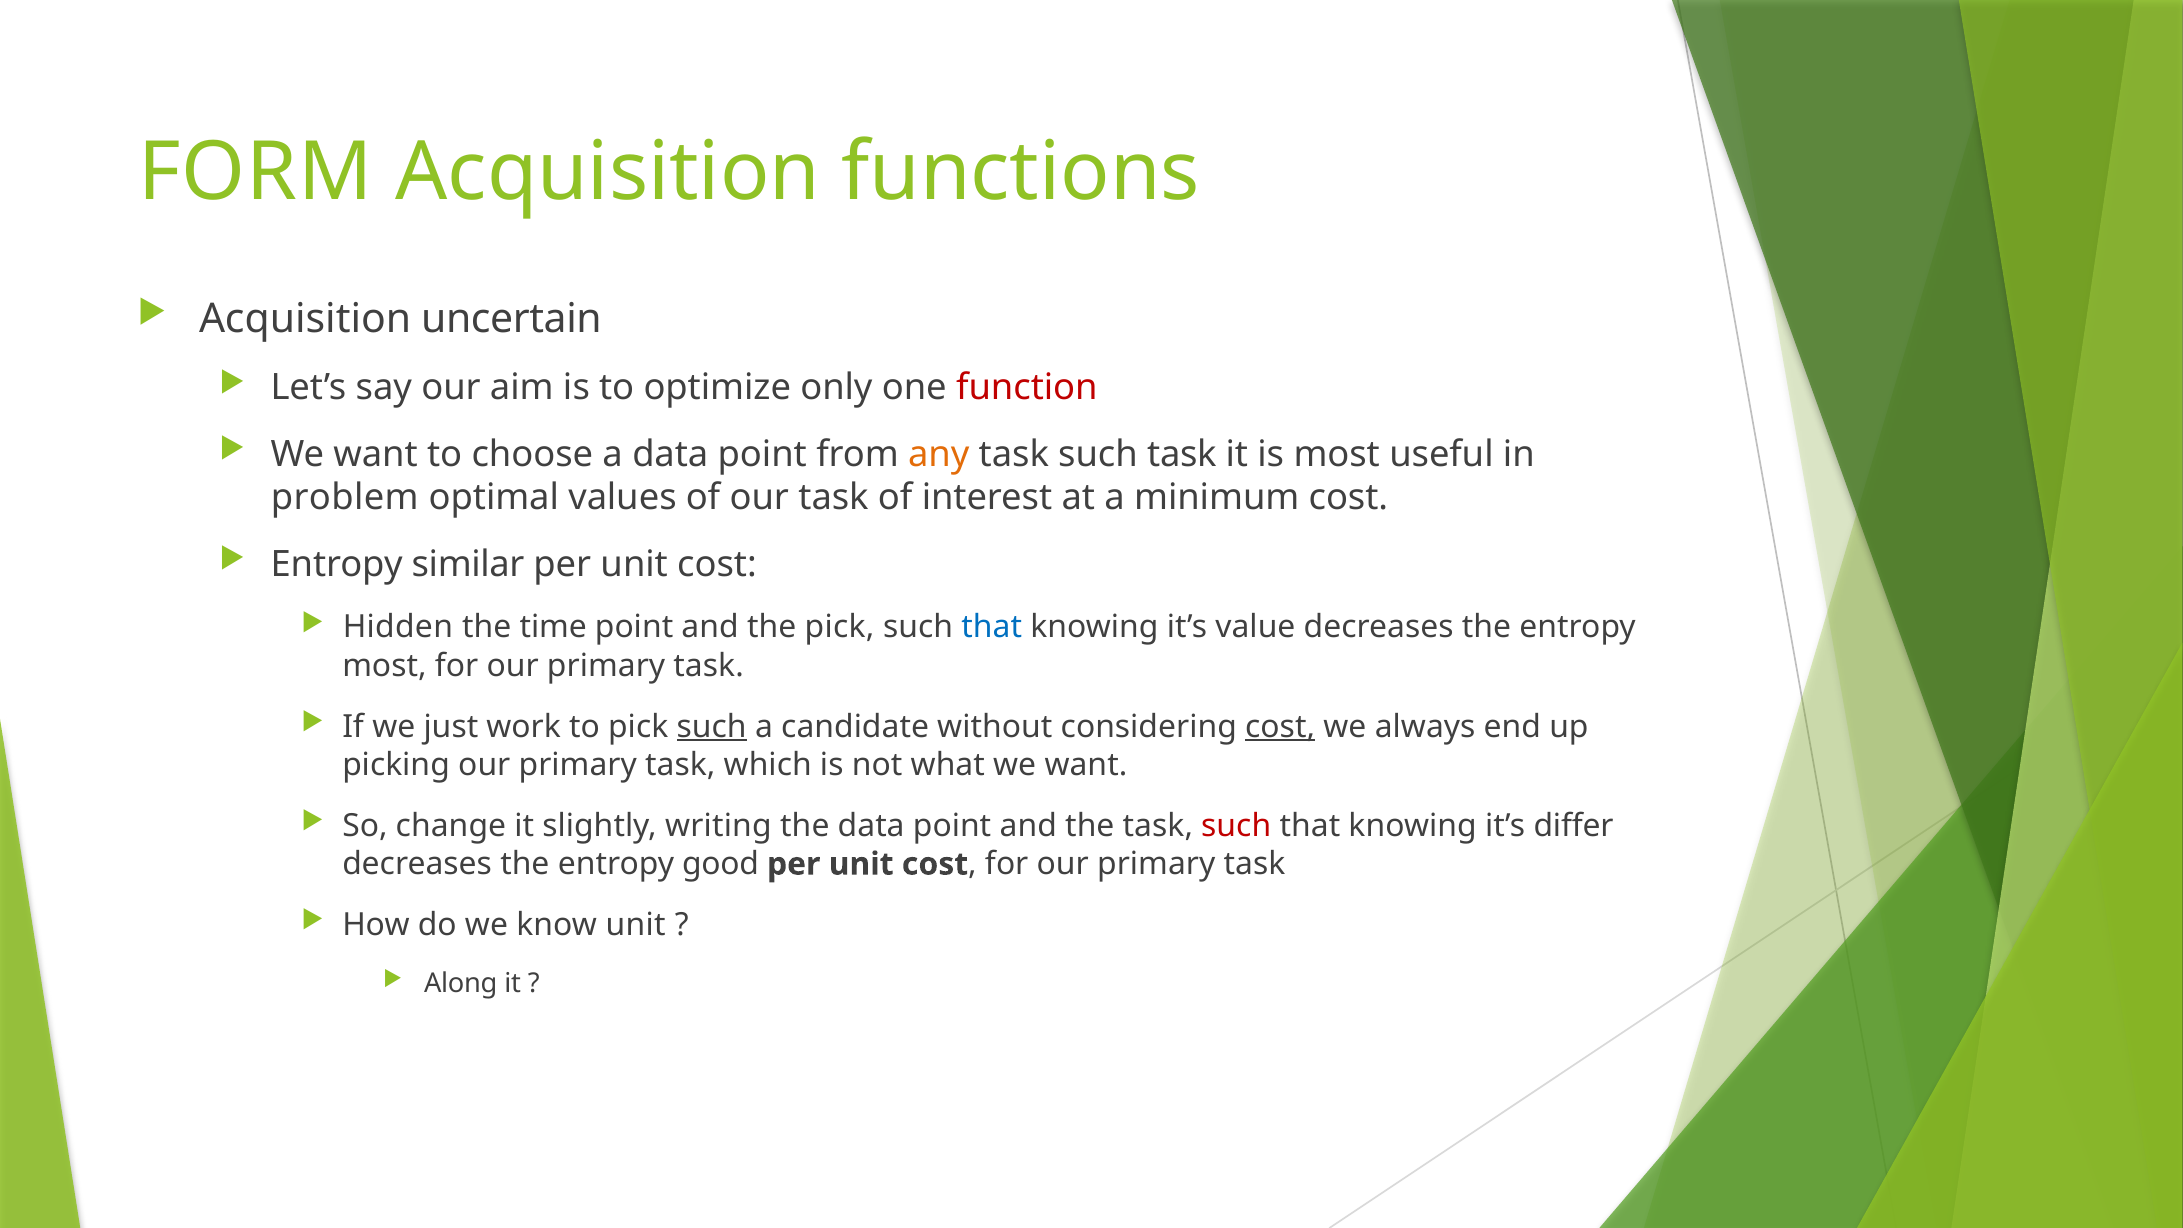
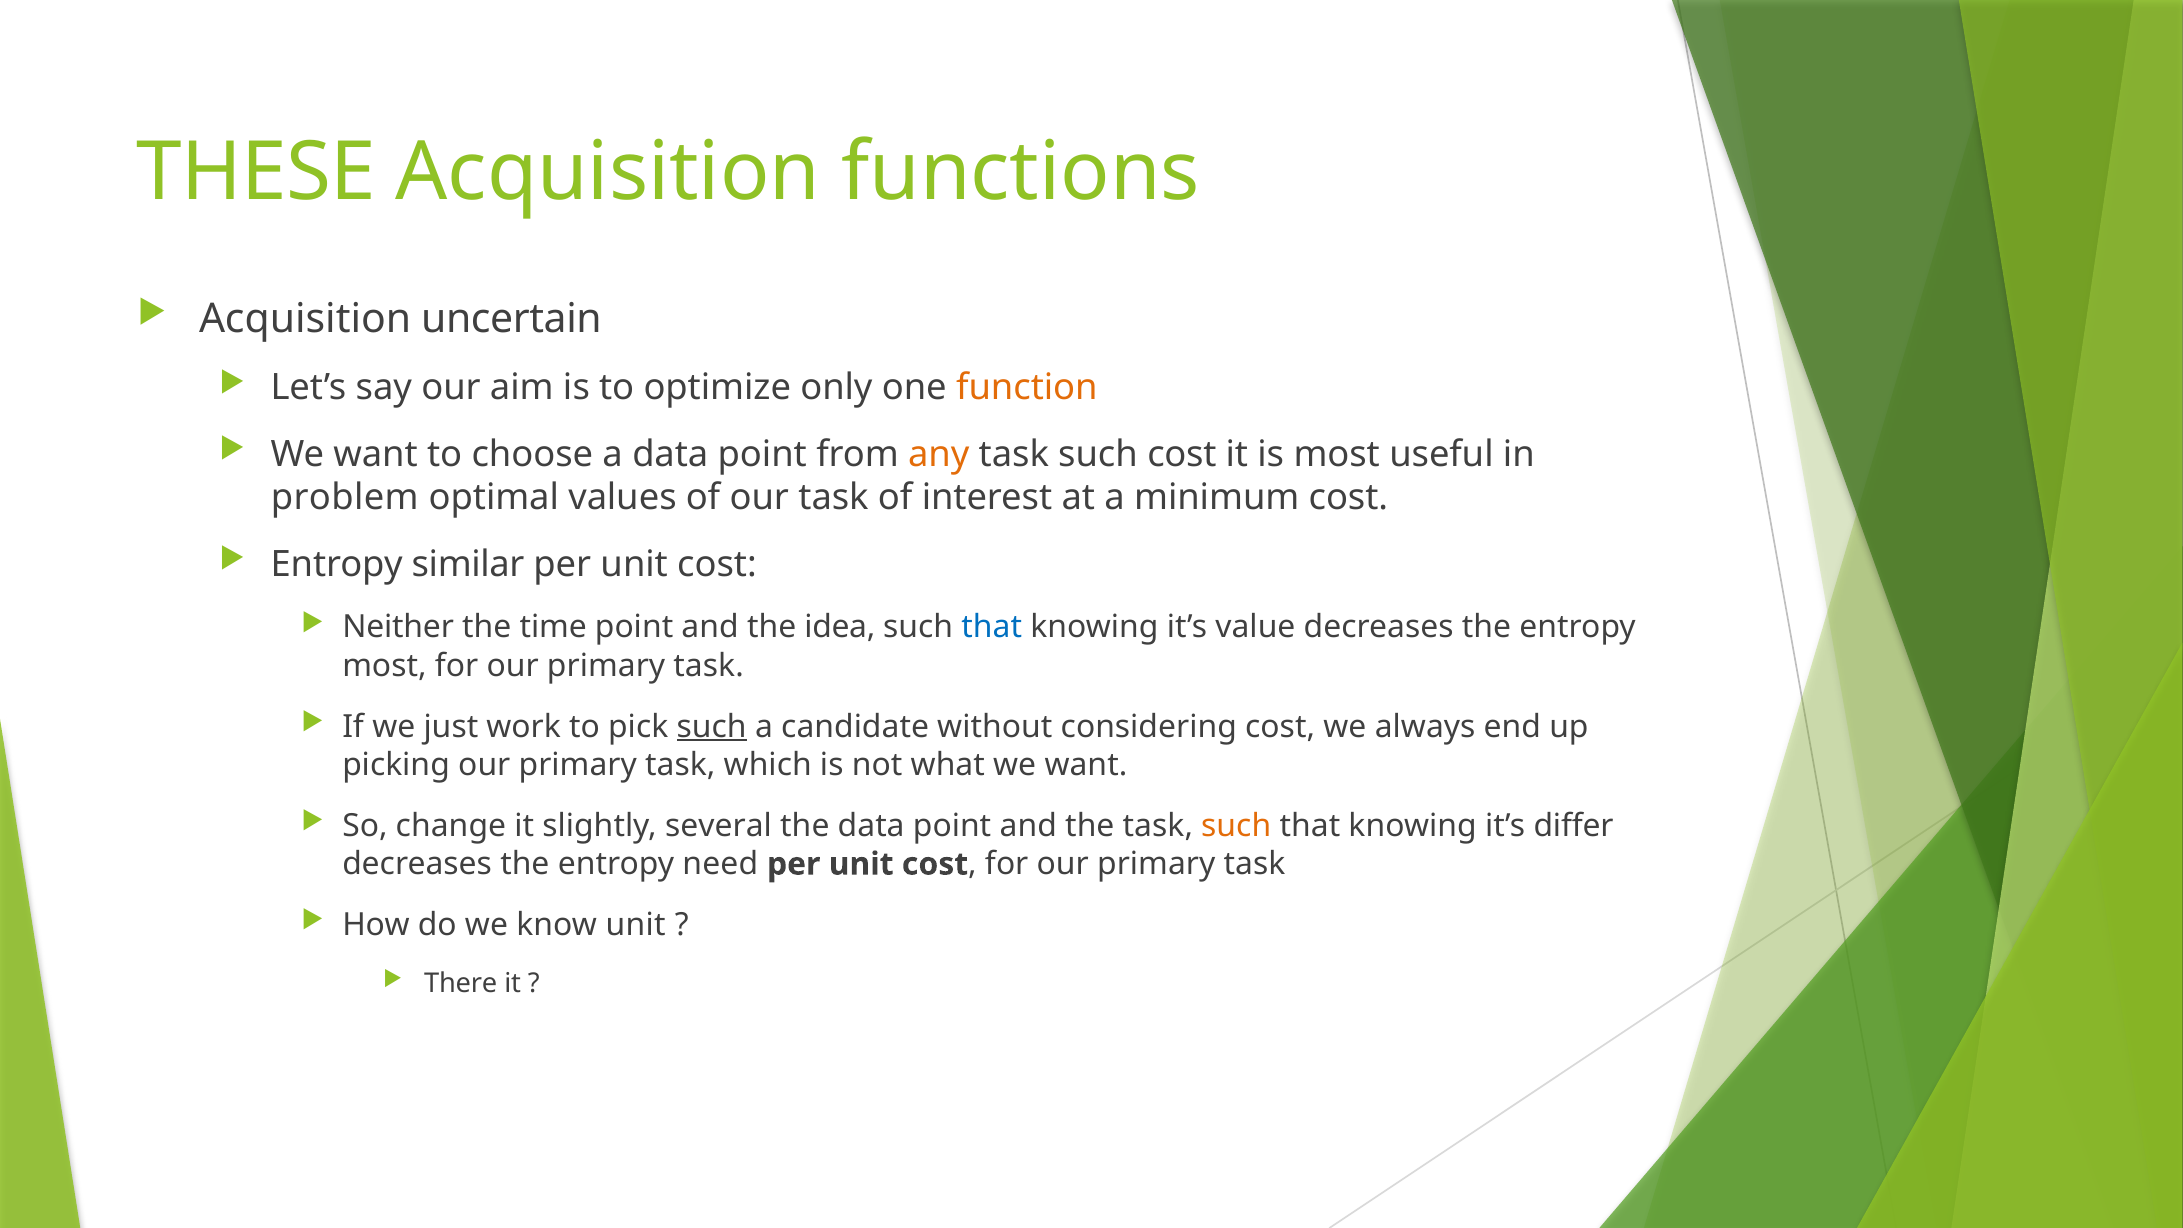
FORM: FORM -> THESE (256, 172)
function colour: red -> orange (1027, 388)
such task: task -> cost (1182, 454)
Hidden: Hidden -> Neither (398, 627)
the pick: pick -> idea (840, 627)
cost underline: present -> none (1280, 727)
writing: writing -> several (718, 826)
such colour: red -> orange (1236, 826)
good: good -> need (720, 864)
Along: Along -> There (461, 983)
